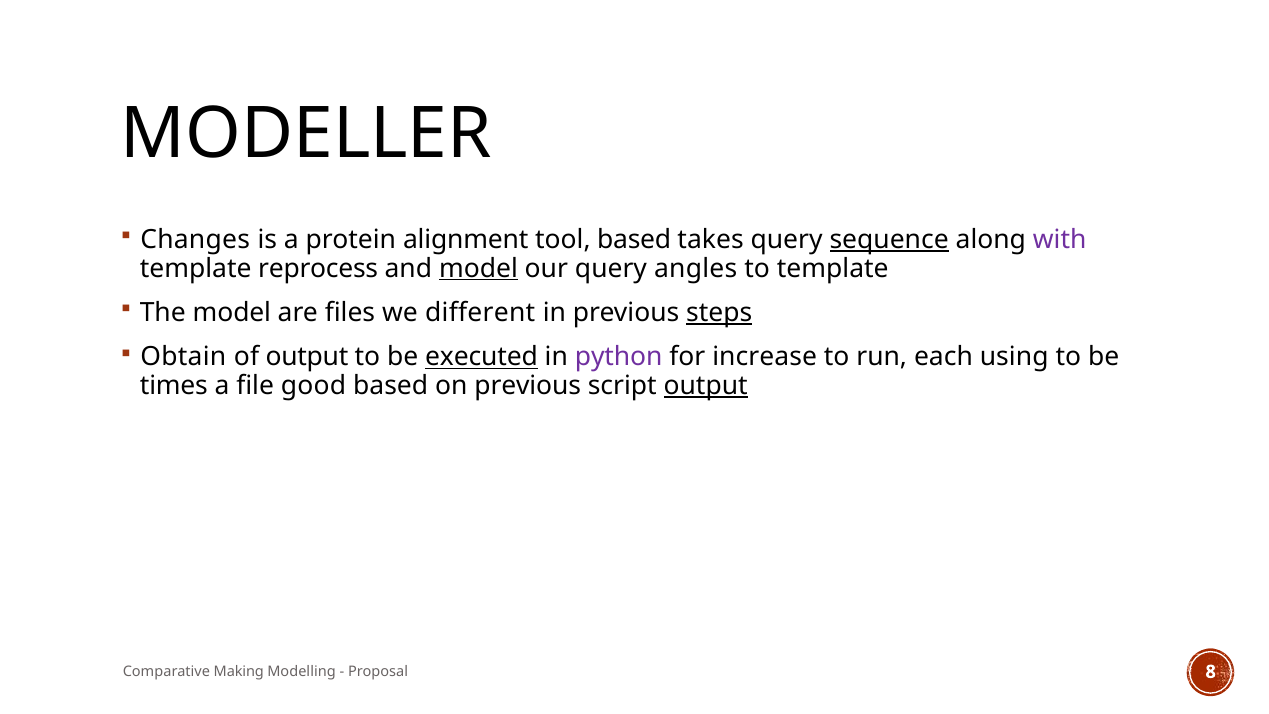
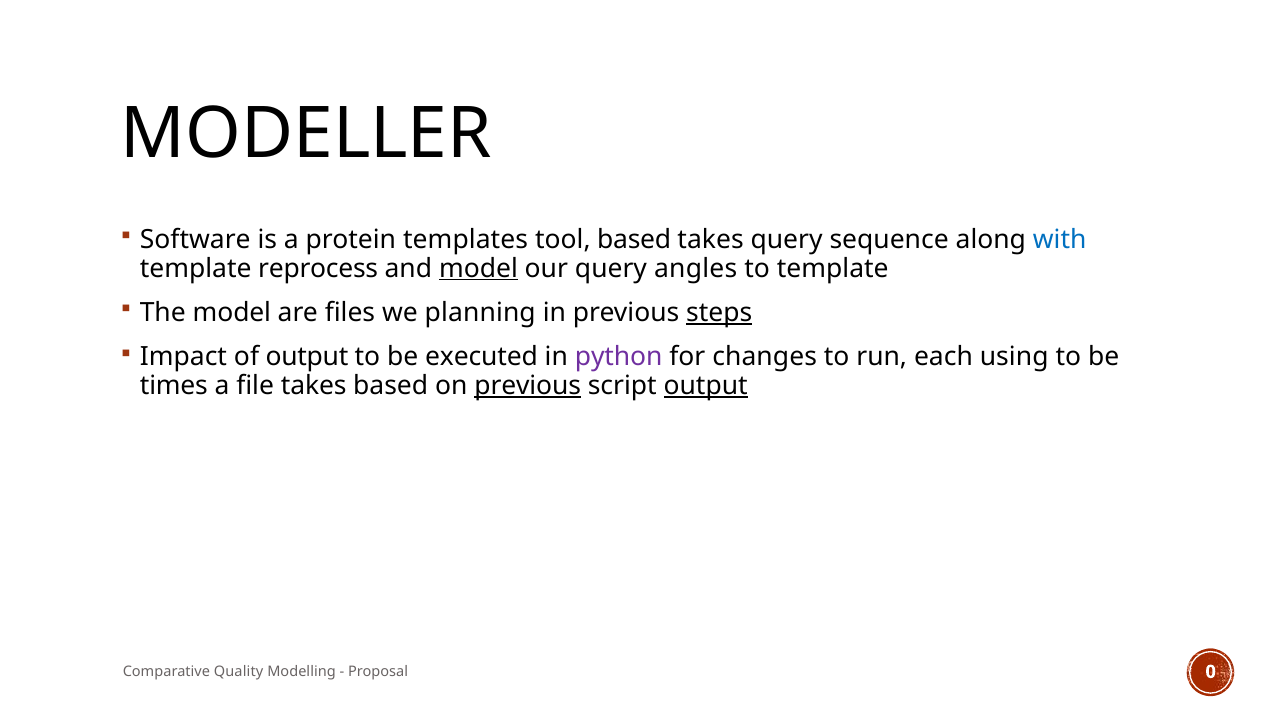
Changes: Changes -> Software (195, 240)
alignment: alignment -> templates (466, 240)
sequence underline: present -> none (889, 240)
with colour: purple -> blue (1060, 240)
different: different -> planning (480, 313)
Obtain: Obtain -> Impact (183, 357)
executed underline: present -> none (482, 357)
increase: increase -> changes (765, 357)
file good: good -> takes (314, 386)
previous underline: none -> present (528, 386)
Making: Making -> Quality (239, 672)
8: 8 -> 0 (1211, 672)
